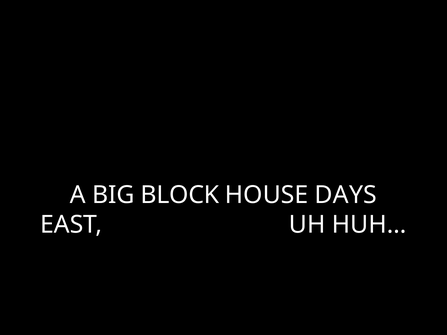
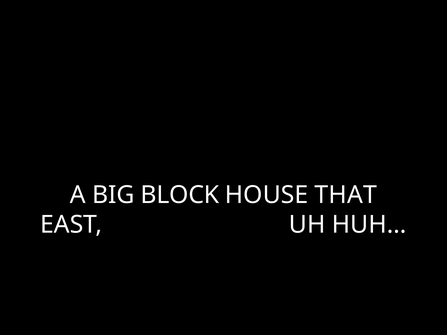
DAYS: DAYS -> THAT (346, 195)
